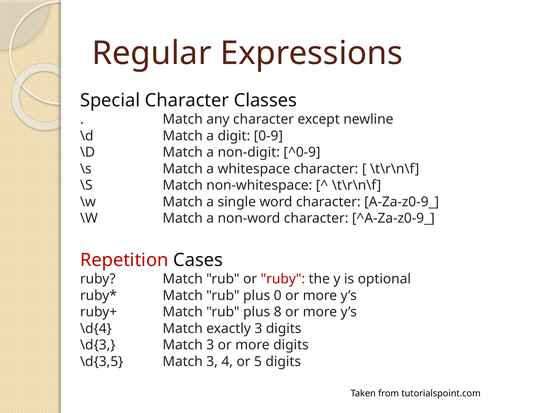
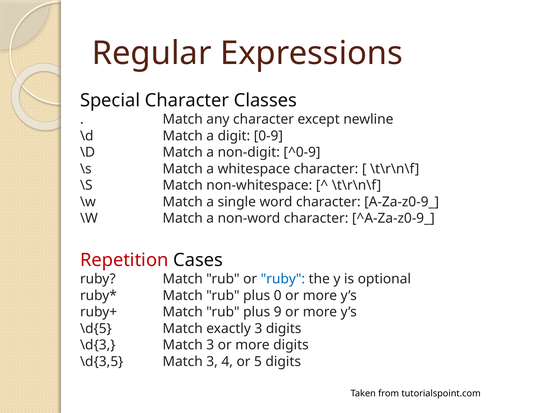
ruby colour: red -> blue (283, 279)
8: 8 -> 9 (278, 312)
\d{4: \d{4 -> \d{5 (96, 328)
